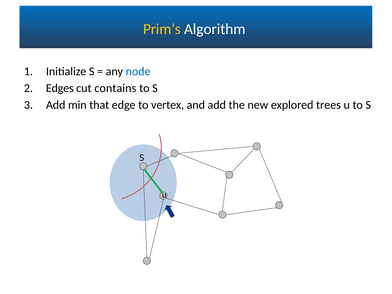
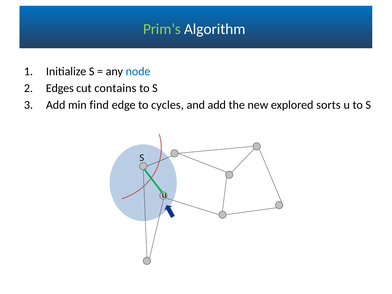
Prim’s colour: yellow -> light green (162, 29)
that: that -> find (99, 105)
vertex: vertex -> cycles (167, 105)
trees: trees -> sorts (328, 105)
